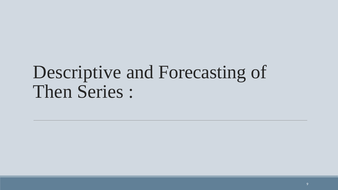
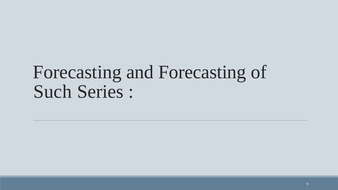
Descriptive: Descriptive -> Forecasting (77, 72)
Then: Then -> Such (53, 92)
